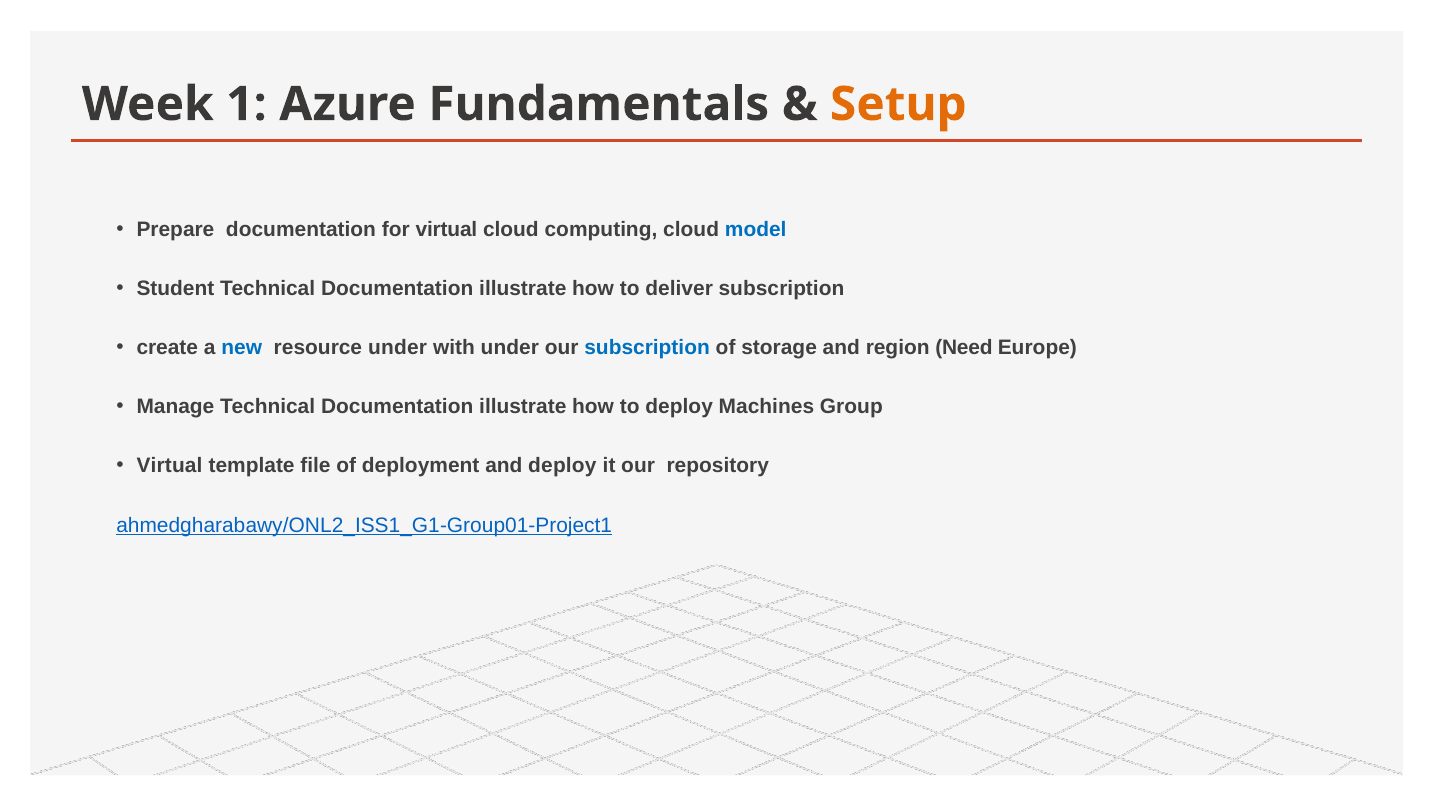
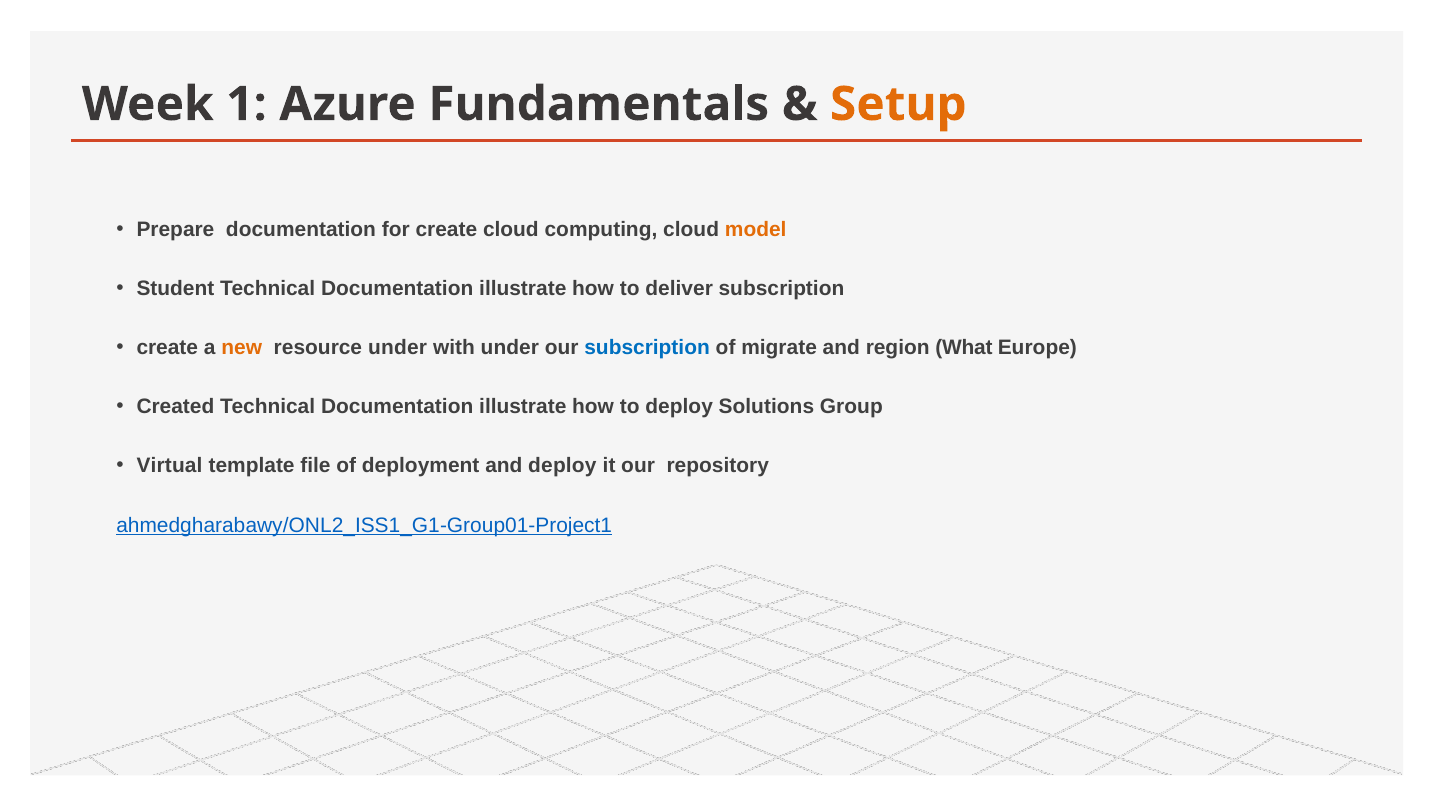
for virtual: virtual -> create (446, 230)
model colour: blue -> orange (756, 230)
new colour: blue -> orange (242, 348)
storage: storage -> migrate (779, 348)
Need: Need -> What (964, 348)
Manage: Manage -> Created (175, 407)
Machines: Machines -> Solutions (766, 407)
